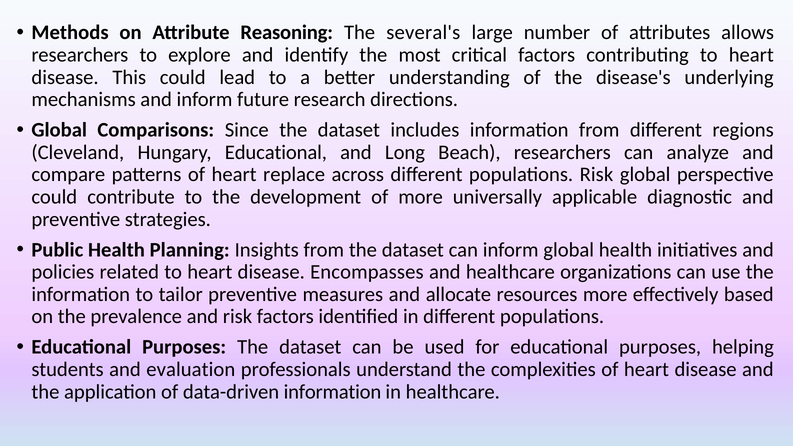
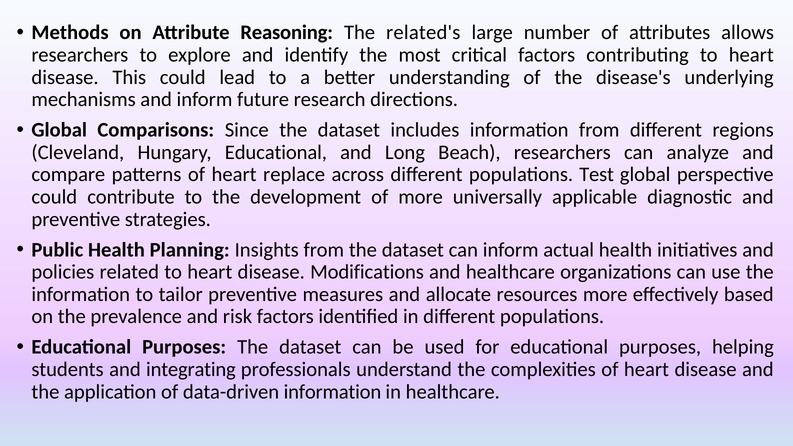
several's: several's -> related's (423, 33)
populations Risk: Risk -> Test (597, 175)
inform global: global -> actual (569, 250)
Encompasses: Encompasses -> Modifications (367, 272)
evaluation: evaluation -> integrating (191, 370)
